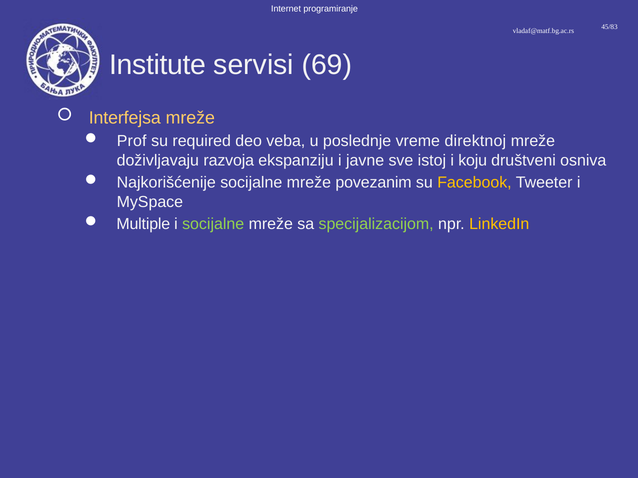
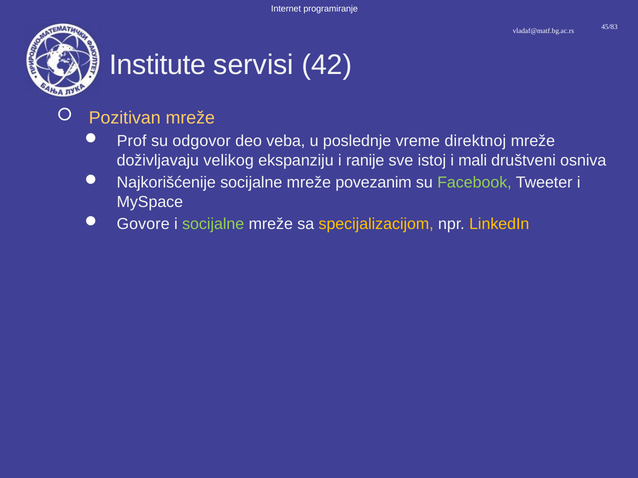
69: 69 -> 42 (327, 65)
Interfejsa: Interfejsa -> Pozitivan (125, 118)
required: required -> odgovor (202, 141)
razvoja: razvoja -> velikog (229, 160)
javne: javne -> ranije (365, 160)
koju: koju -> mali (473, 160)
Facebook colour: yellow -> light green (474, 183)
Multiple: Multiple -> Govore (143, 224)
specijalizacijom colour: light green -> yellow (376, 224)
